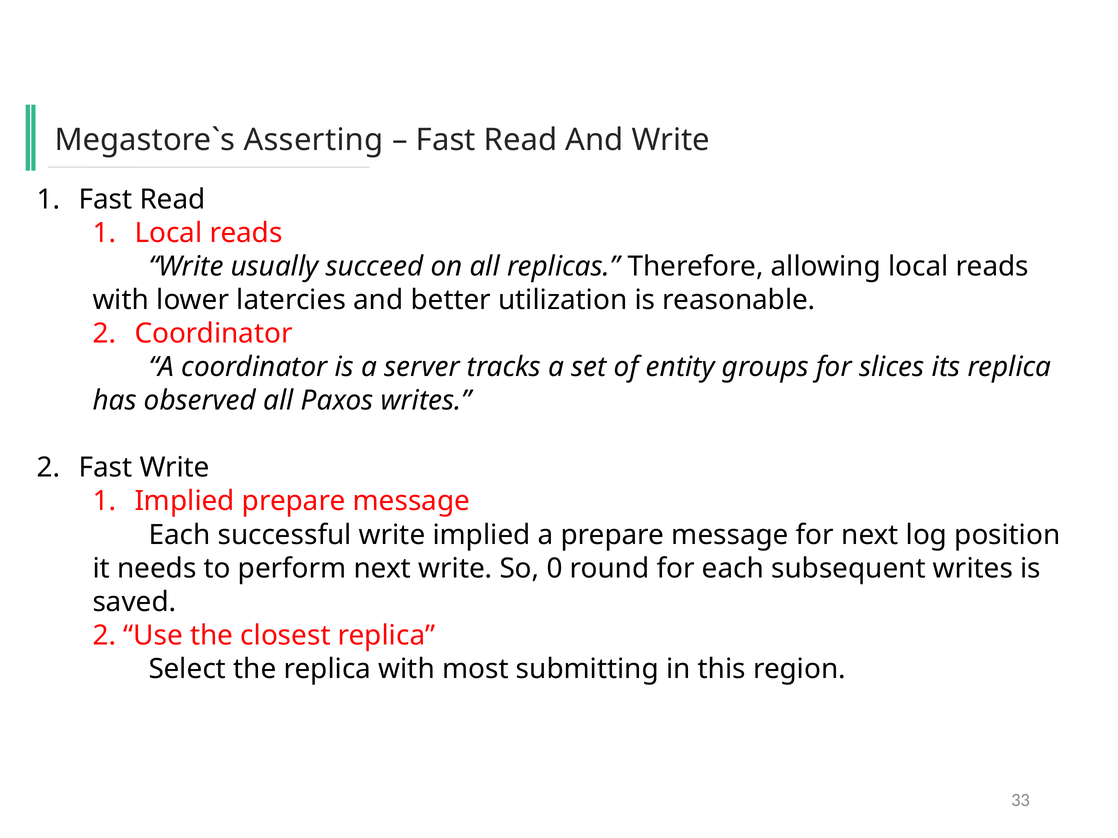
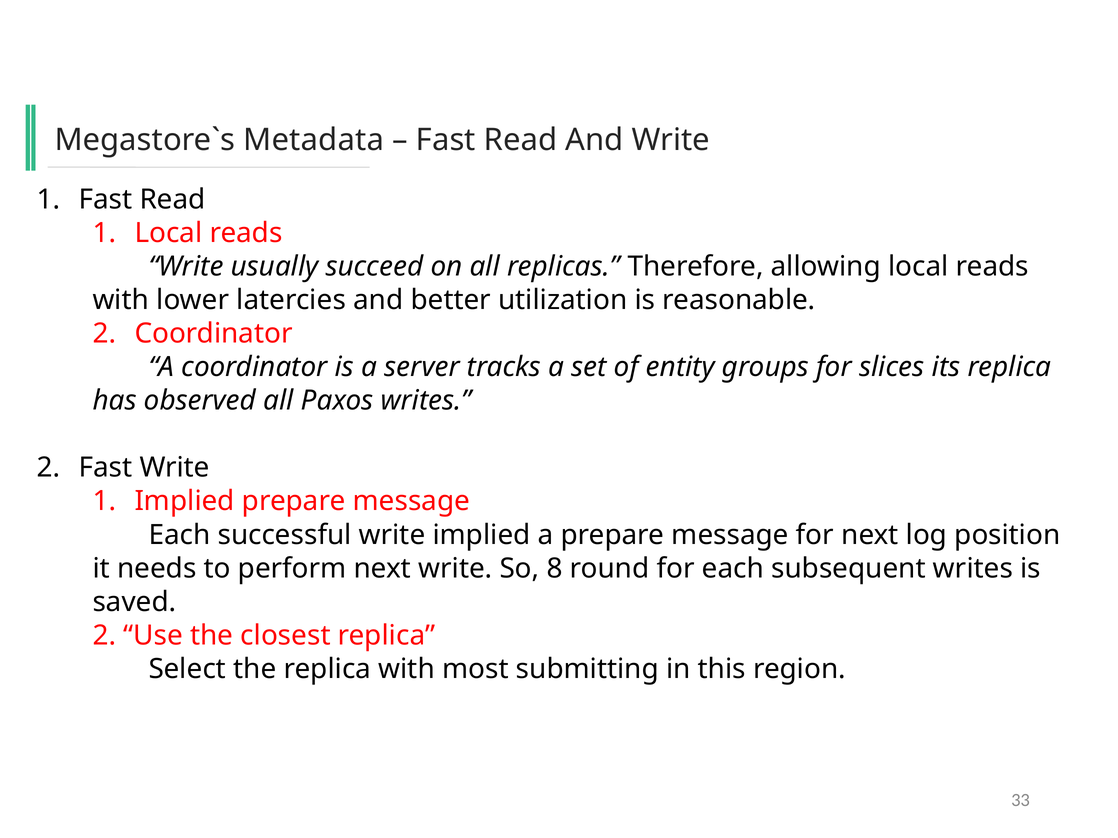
Asserting: Asserting -> Metadata (314, 140)
0: 0 -> 8 (555, 569)
